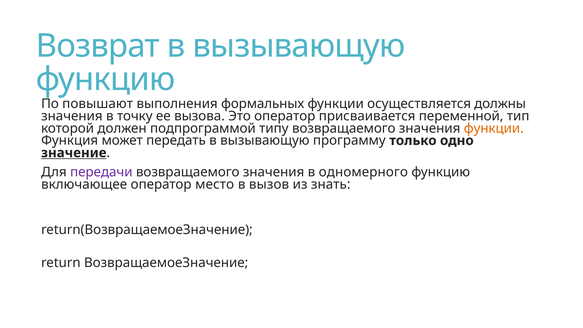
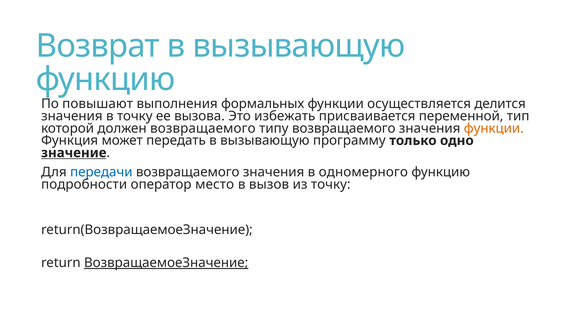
должны: должны -> делится (500, 104)
Это оператор: оператор -> избежать (285, 116)
должен подпрограммой: подпрограммой -> возвращаемого (203, 128)
передачи colour: purple -> blue (101, 172)
включающее: включающее -> подробности (84, 184)
из знать: знать -> точку (331, 184)
ВозвращаемоеЗначение underline: none -> present (166, 263)
